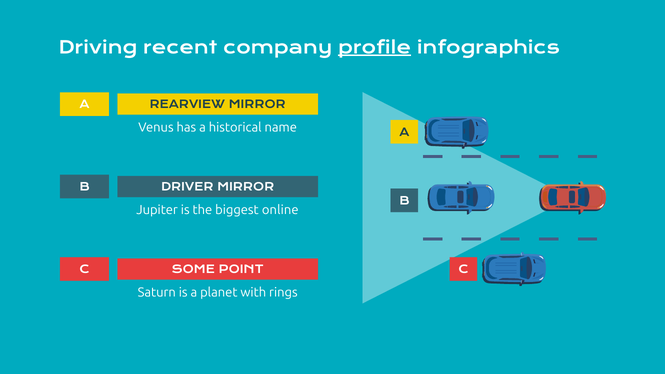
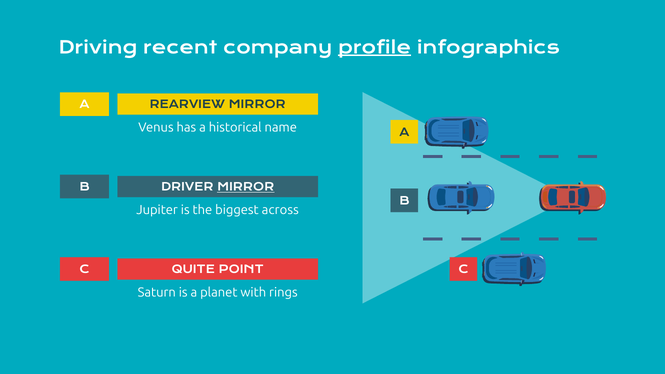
MIRROR underline: none -> present (246, 187)
online: online -> across (280, 210)
SOME: SOME -> QUITE (193, 270)
